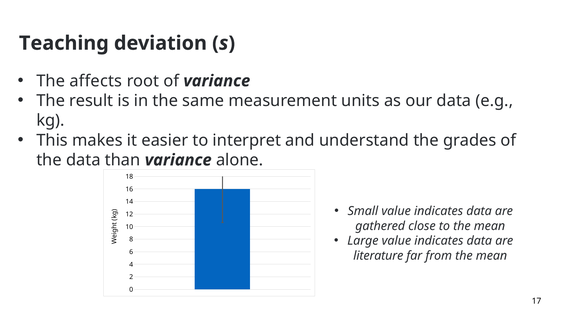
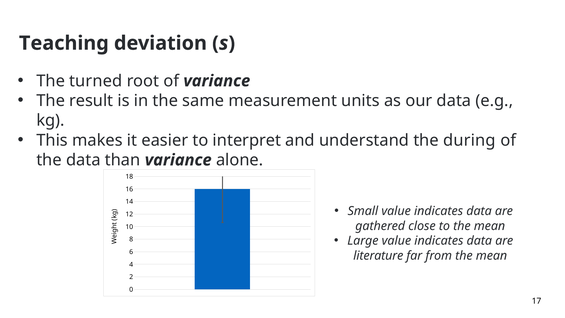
affects: affects -> turned (96, 81)
grades: grades -> during (470, 140)
